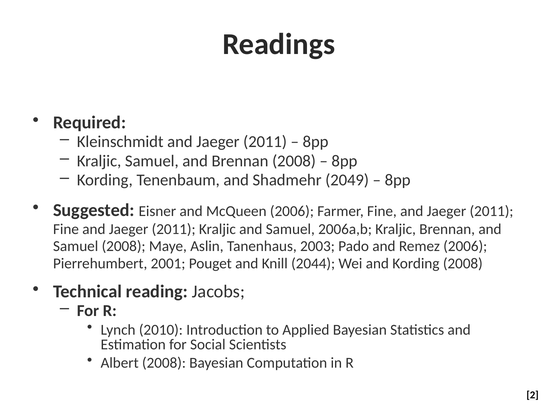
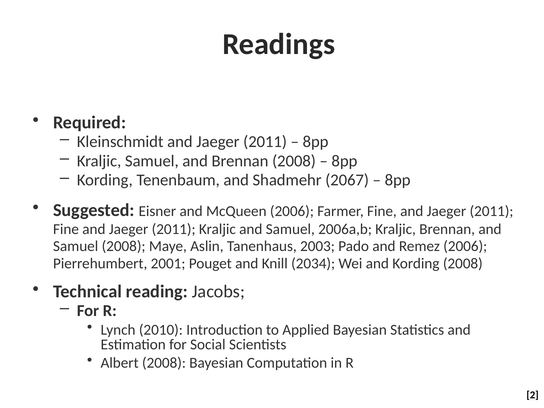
2049: 2049 -> 2067 (347, 180)
2044: 2044 -> 2034 (313, 264)
